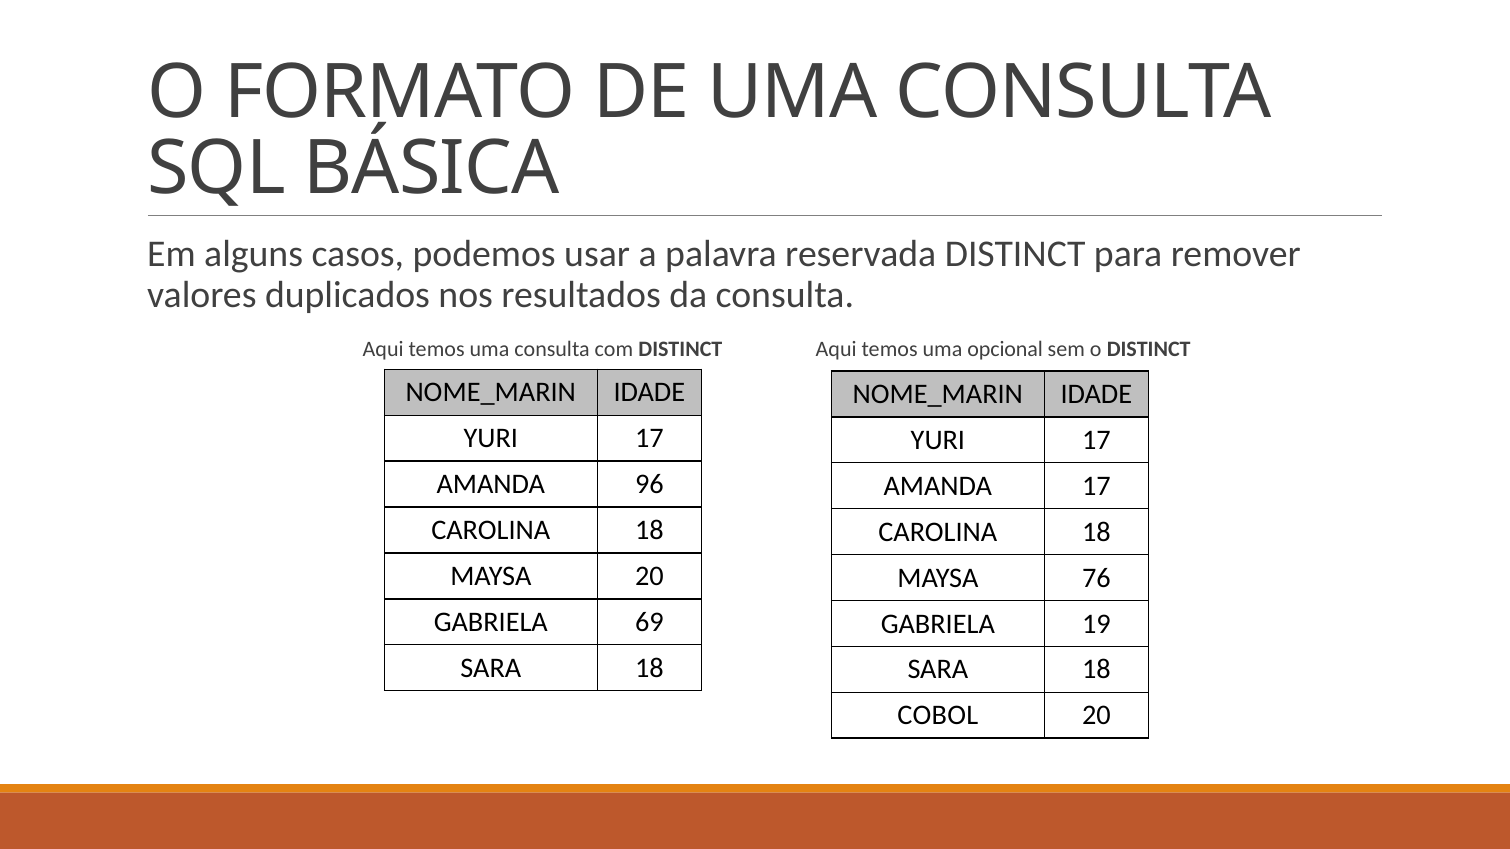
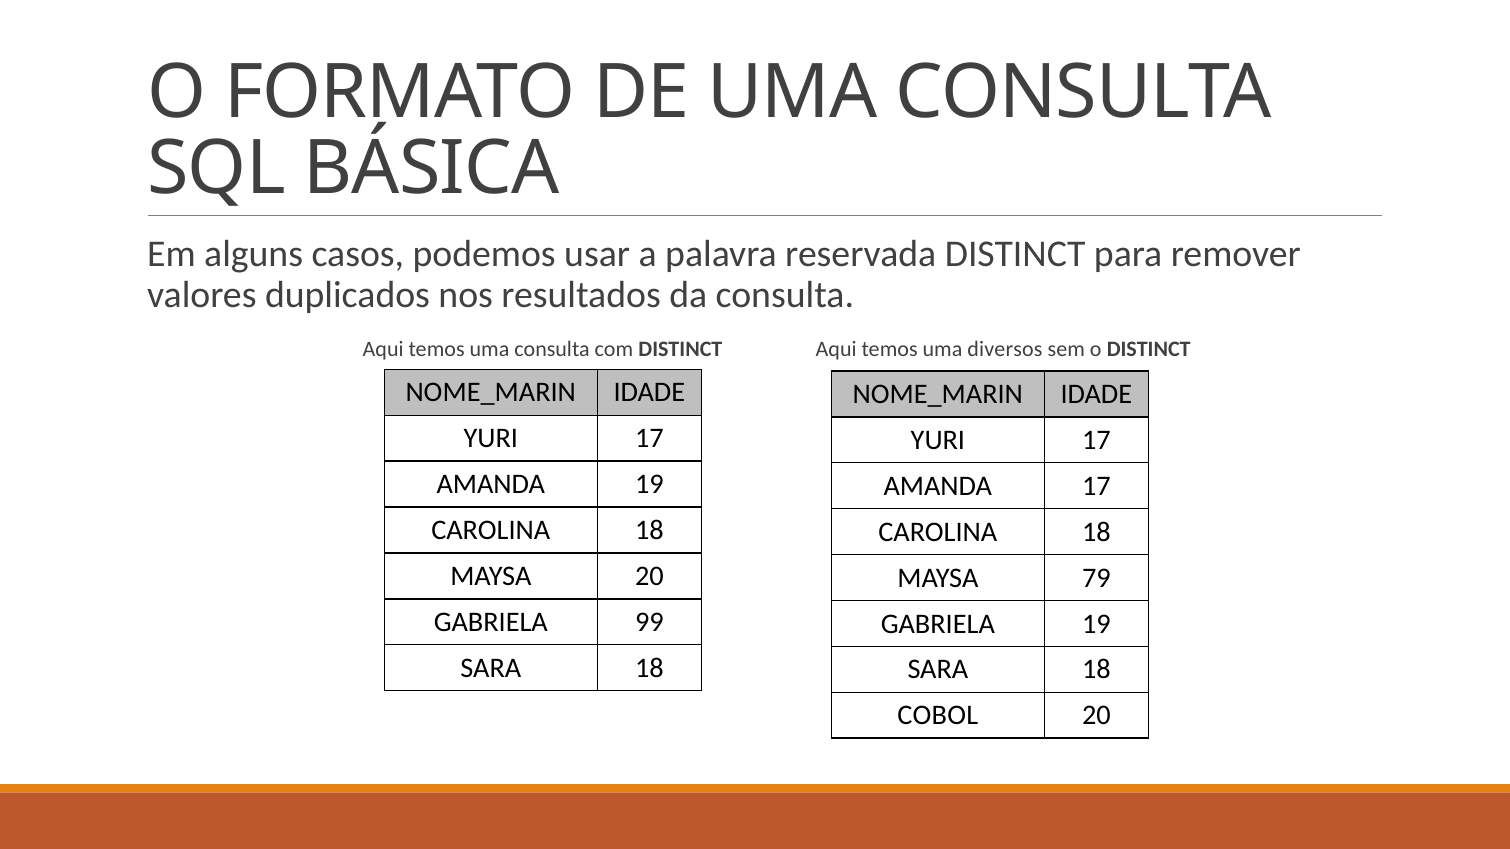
opcional: opcional -> diversos (1005, 350)
AMANDA 96: 96 -> 19 (649, 485)
76: 76 -> 79 (1096, 578)
69: 69 -> 99 (649, 622)
